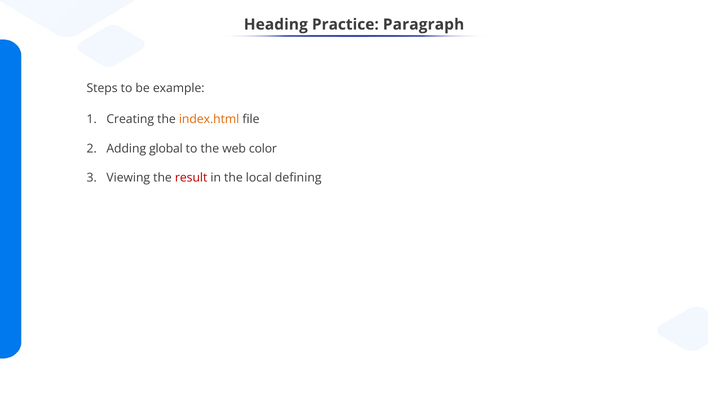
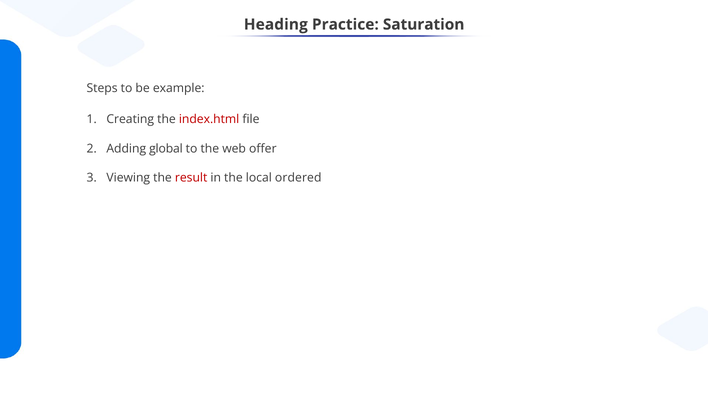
Paragraph: Paragraph -> Saturation (424, 25)
index.html colour: orange -> red (209, 119)
color: color -> offer (263, 149)
defining: defining -> ordered (298, 178)
